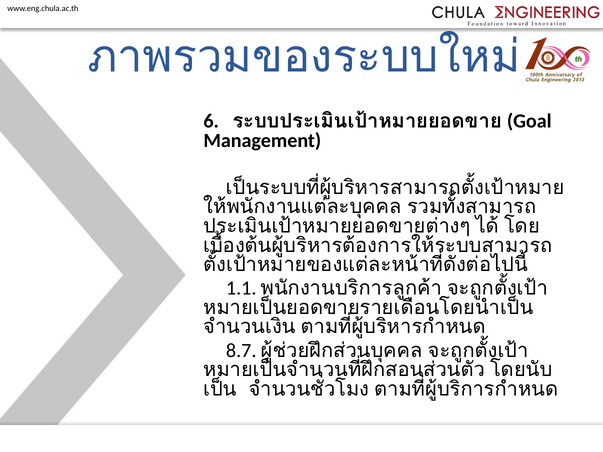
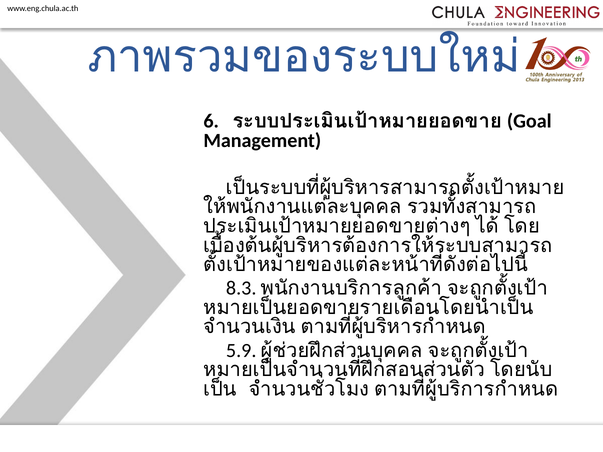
1.1: 1.1 -> 8.3 (241, 288)
8.7: 8.7 -> 5.9 (241, 351)
